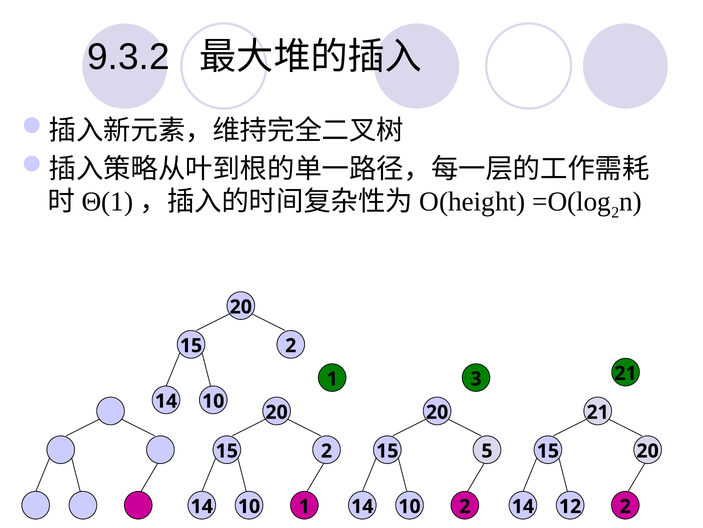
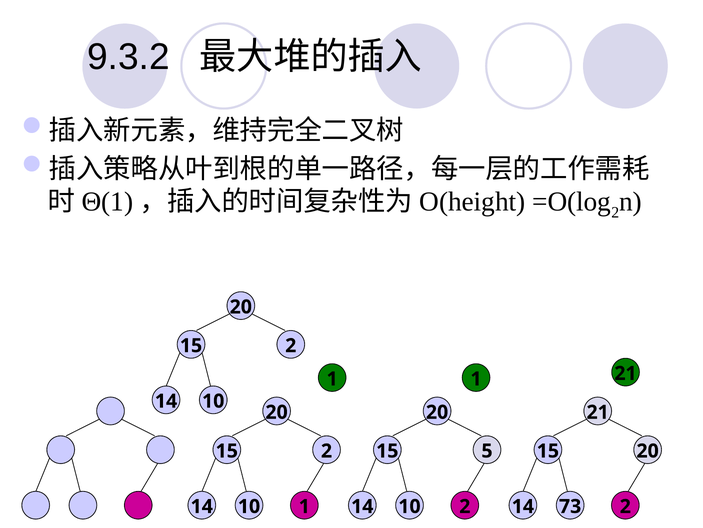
1 3: 3 -> 1 (476, 378)
12: 12 -> 73 (570, 506)
